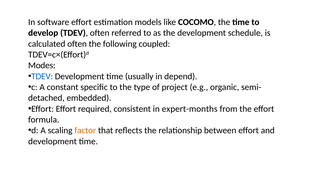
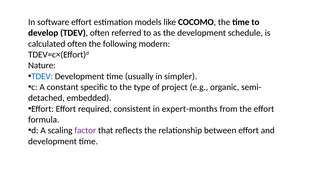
coupled: coupled -> modern (154, 44)
Modes: Modes -> Nature (42, 66)
depend: depend -> simpler (181, 76)
factor colour: orange -> purple (85, 131)
